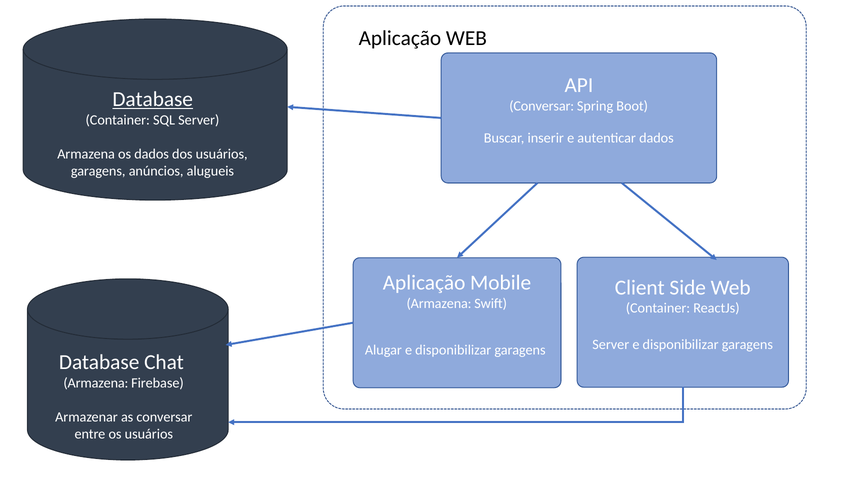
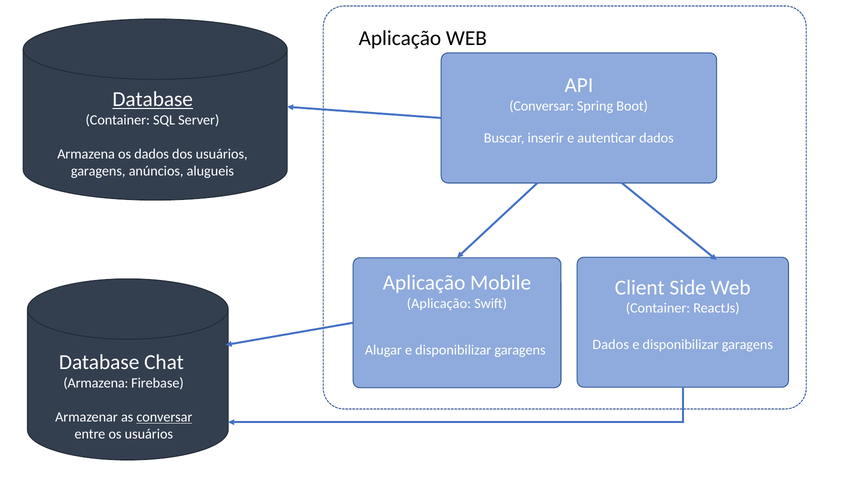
Armazena: Armazena -> Aplicação (439, 304)
Server: Server -> Dados (611, 345)
conversar underline: none -> present (164, 417)
